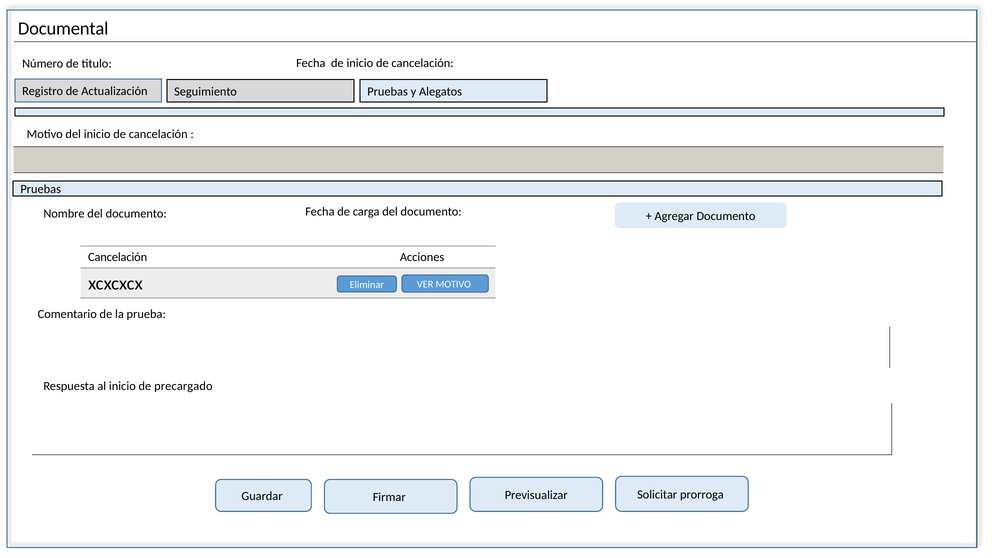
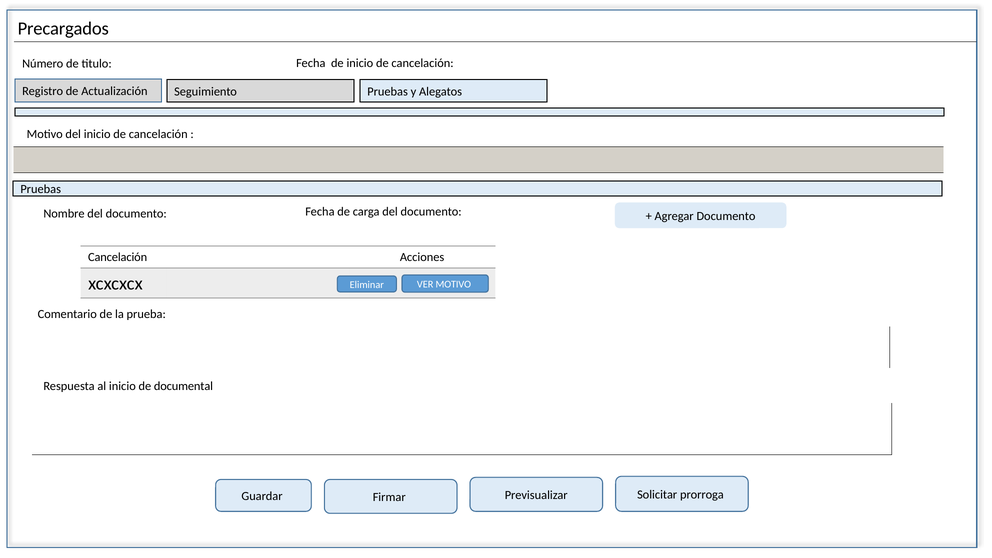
Documental: Documental -> Precargados (63, 29)
precargado: precargado -> documental (183, 386)
